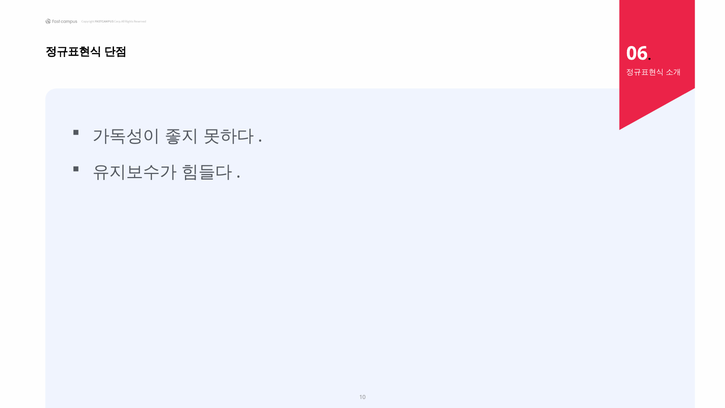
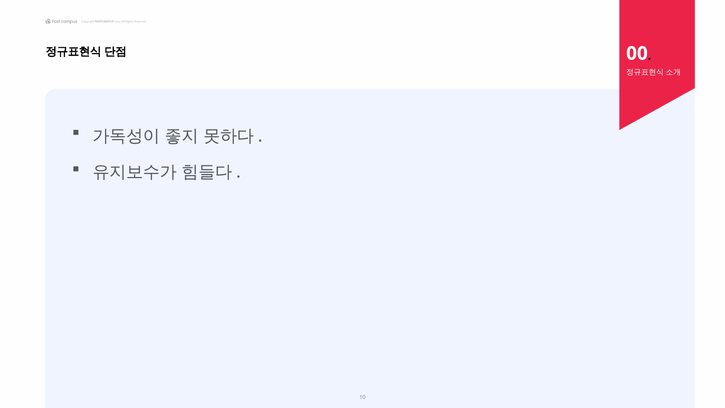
06: 06 -> 00 (637, 53)
